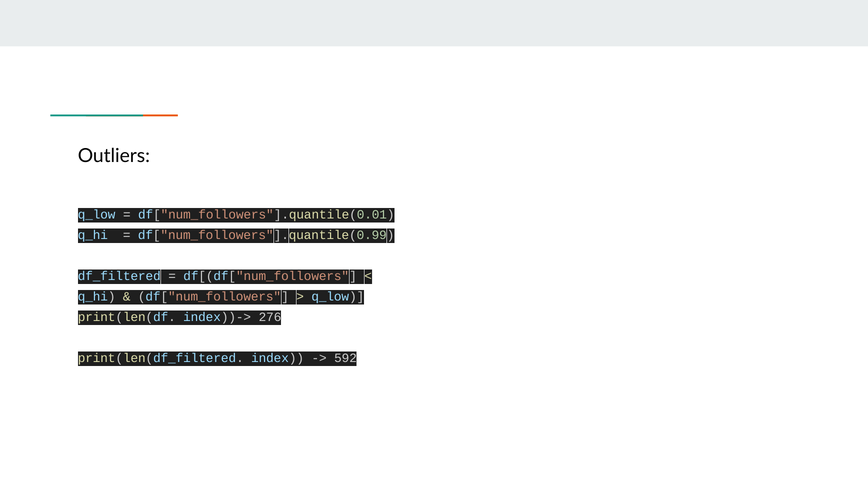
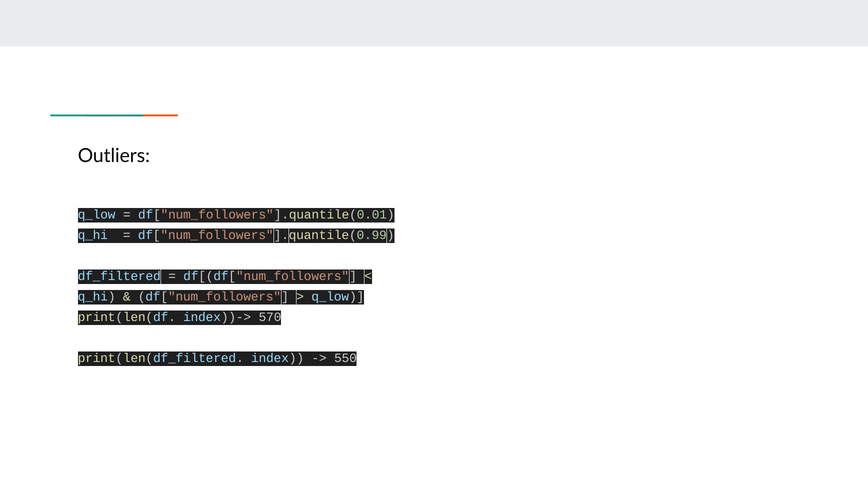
276: 276 -> 570 (270, 316)
592: 592 -> 550 (346, 357)
